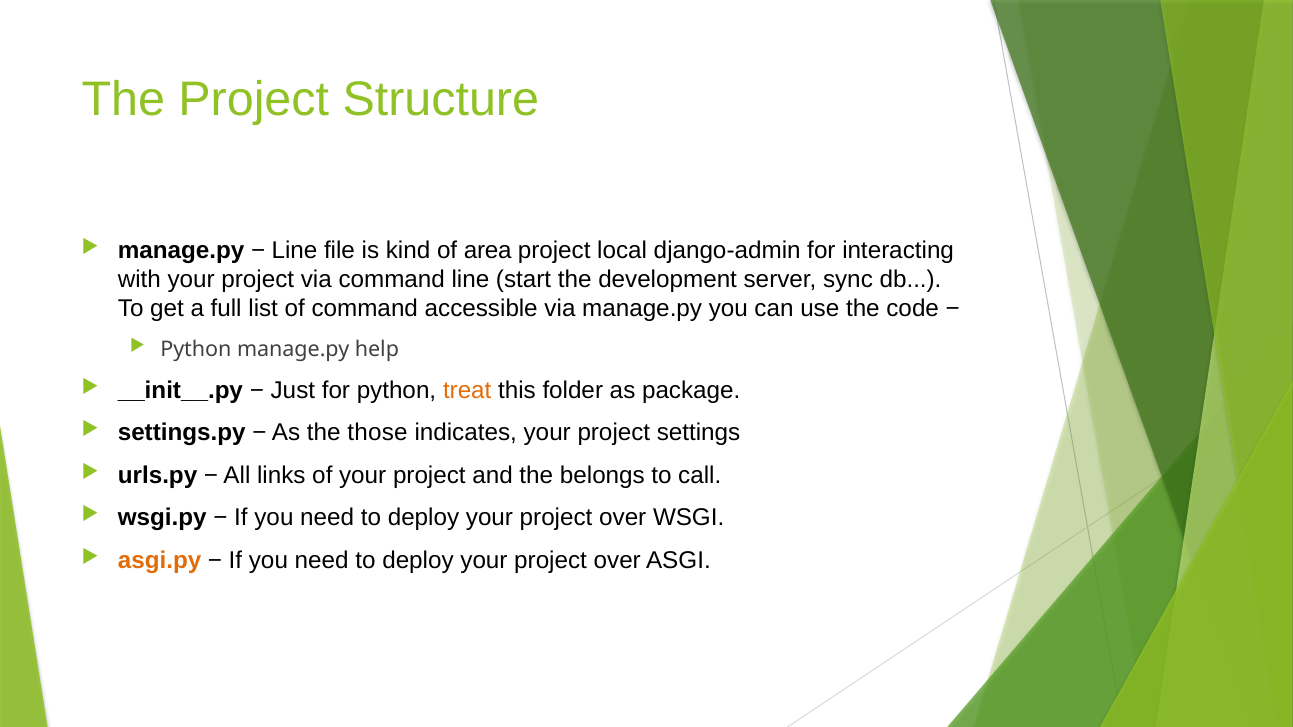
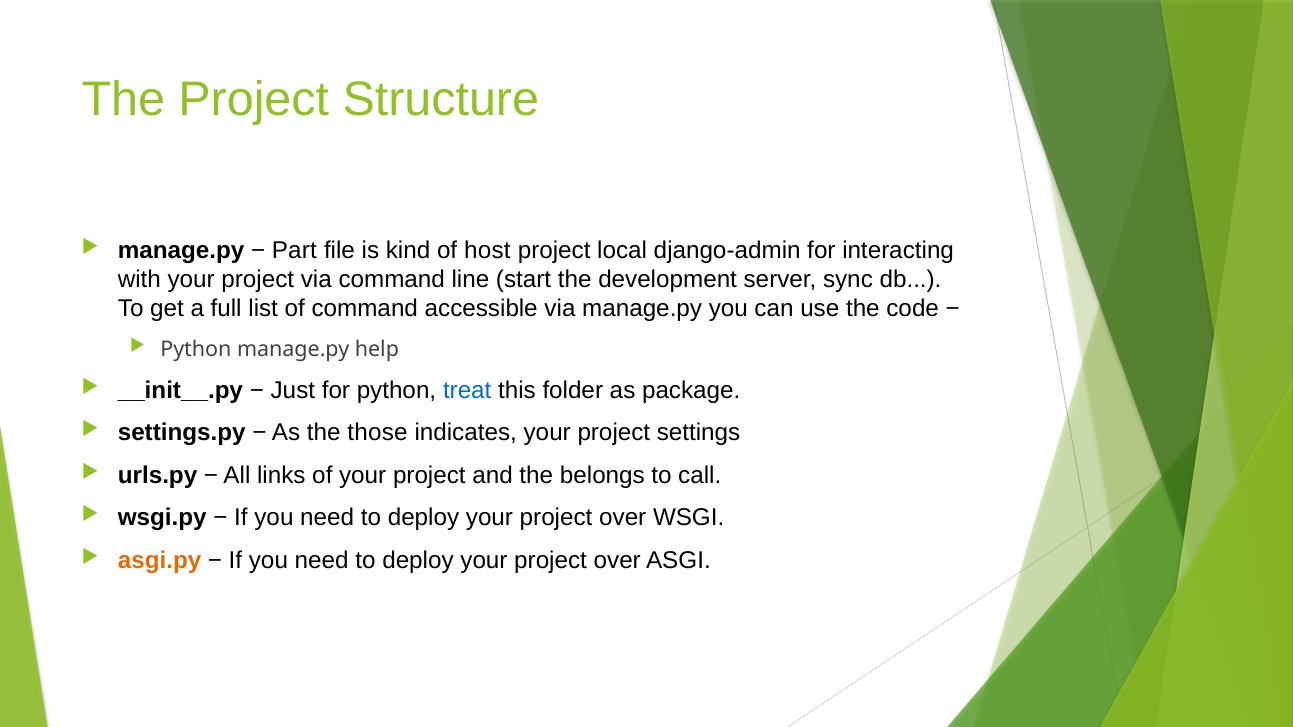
Line: Line -> Part (294, 250)
area: area -> host (487, 250)
treat colour: orange -> blue (467, 390)
